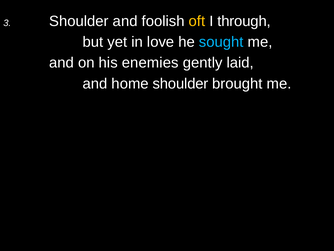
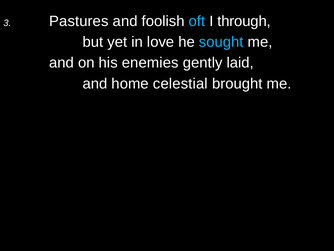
3 Shoulder: Shoulder -> Pastures (79, 21)
oft colour: yellow -> light blue (197, 21)
home shoulder: shoulder -> celestial (180, 83)
